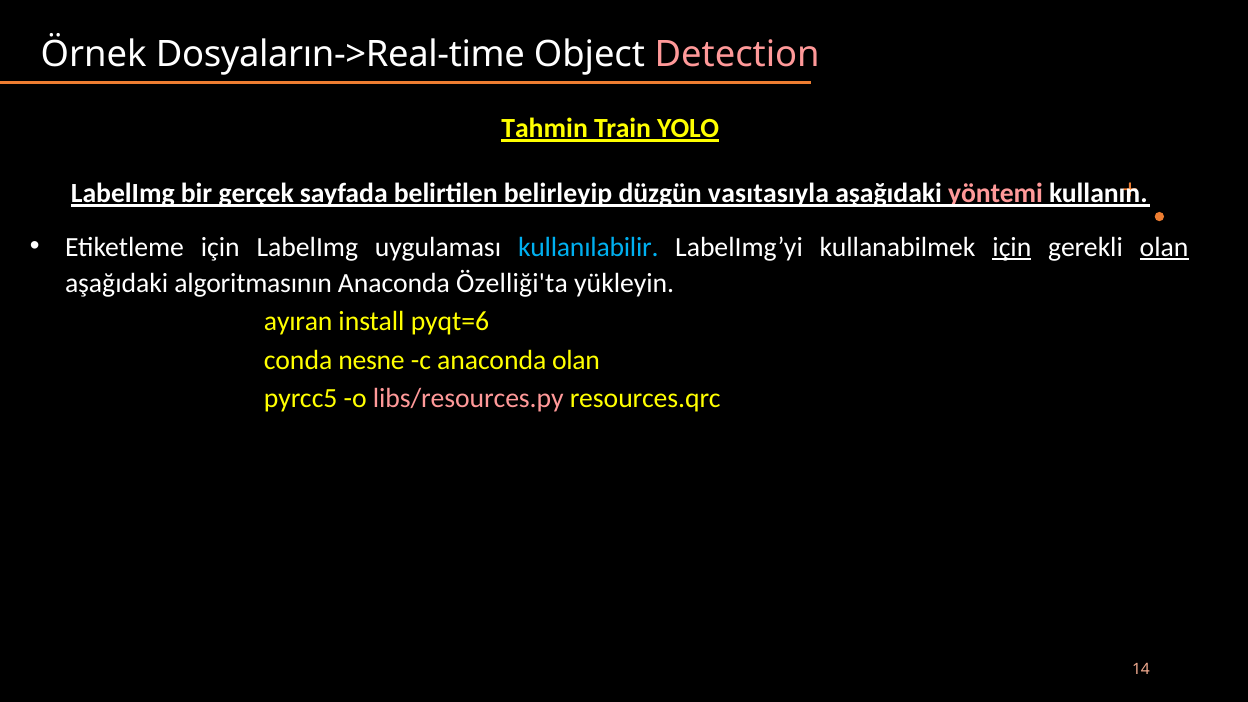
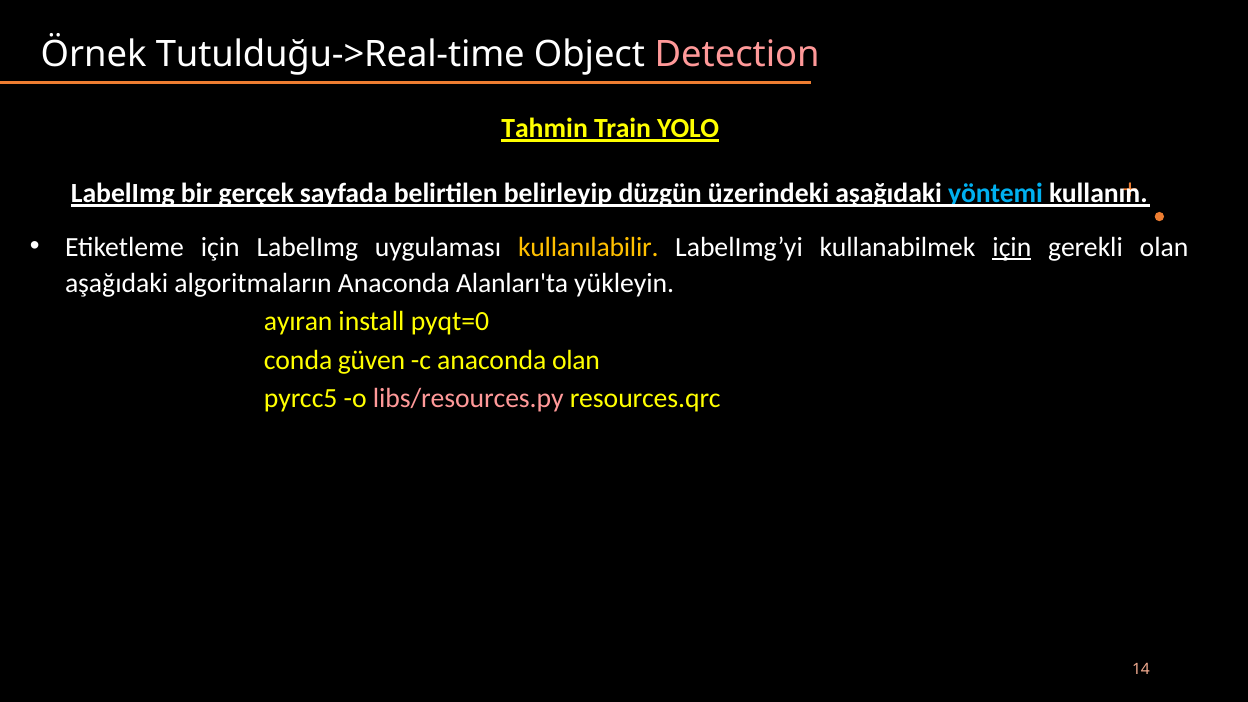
Dosyaların->Real-time: Dosyaların->Real-time -> Tutulduğu->Real-time (340, 55)
vasıtasıyla: vasıtasıyla -> üzerindeki (769, 193)
yöntemi colour: pink -> light blue (996, 193)
kullanılabilir colour: light blue -> yellow (588, 247)
olan underline: present -> none (1164, 247)
algoritmasının: algoritmasının -> algoritmaların (253, 283)
Özelliği'ta: Özelliği'ta -> Alanları'ta (512, 283)
pyqt=6: pyqt=6 -> pyqt=0 (450, 322)
nesne: nesne -> güven (372, 360)
